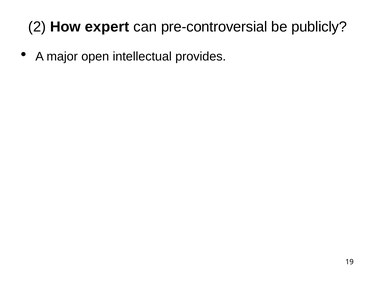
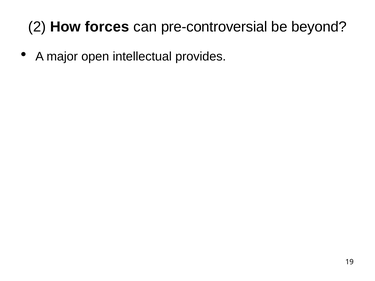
expert: expert -> forces (107, 27)
publicly: publicly -> beyond (319, 27)
